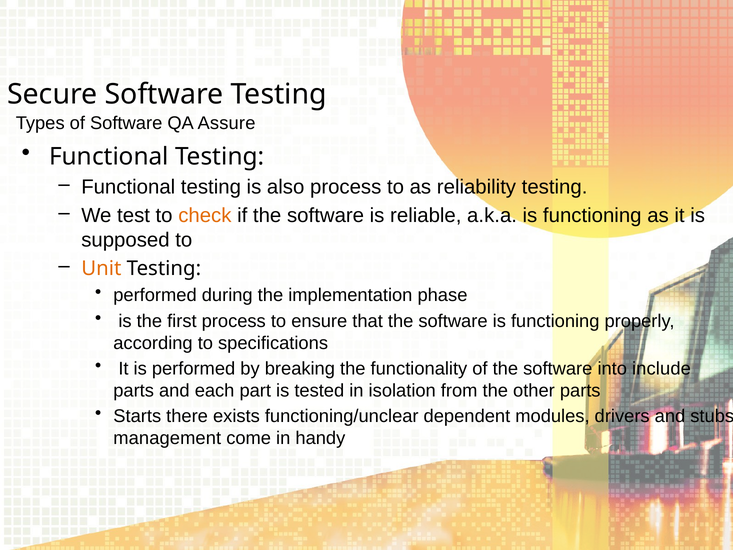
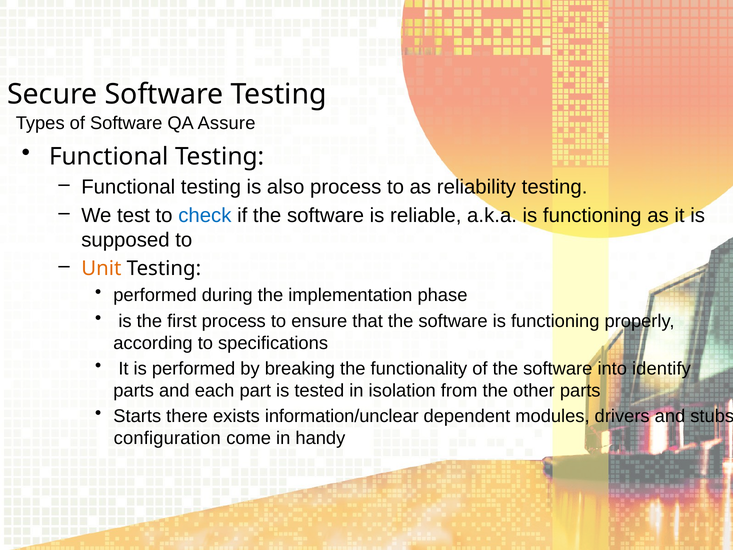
check colour: orange -> blue (205, 216)
include: include -> identify (661, 369)
functioning/unclear: functioning/unclear -> information/unclear (342, 416)
management: management -> configuration (167, 438)
